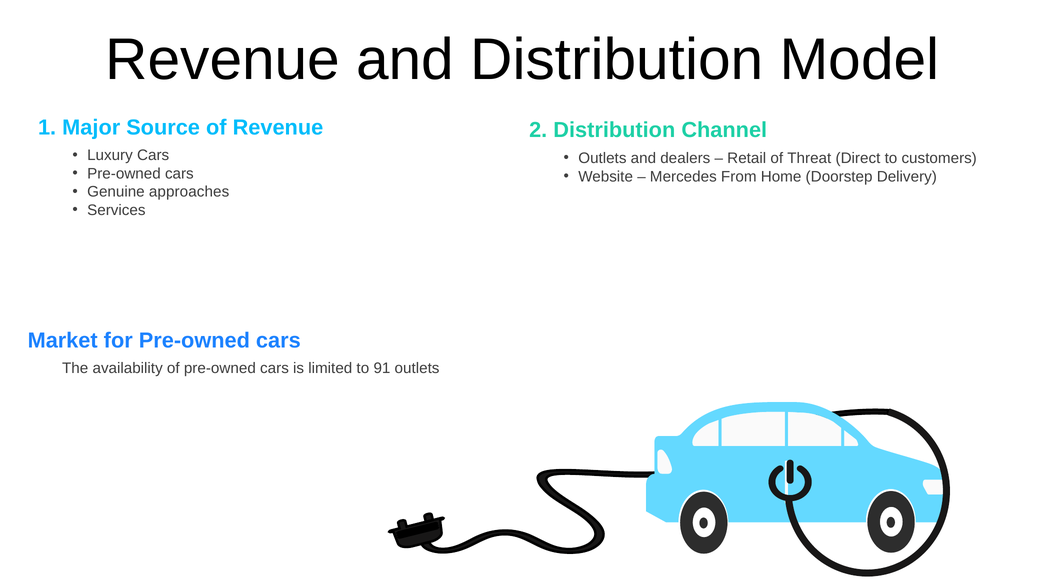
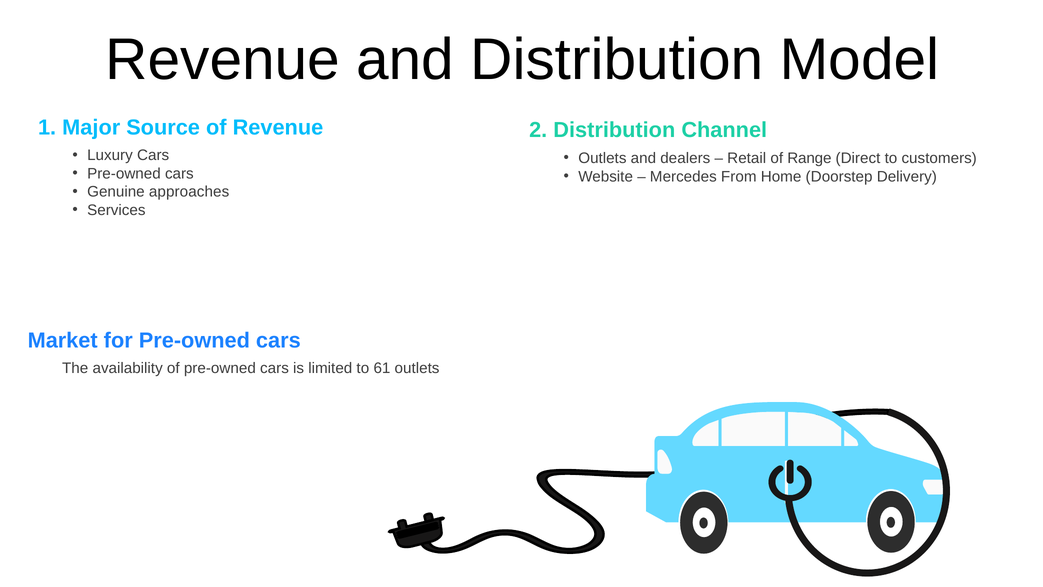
Threat: Threat -> Range (809, 158)
91: 91 -> 61 (382, 368)
